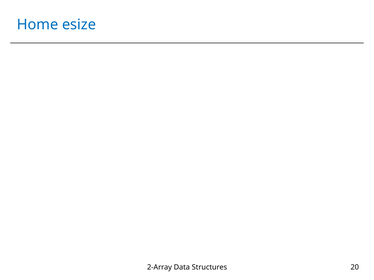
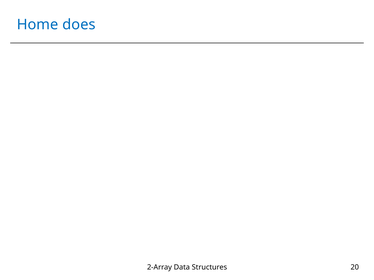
esize: esize -> does (79, 25)
